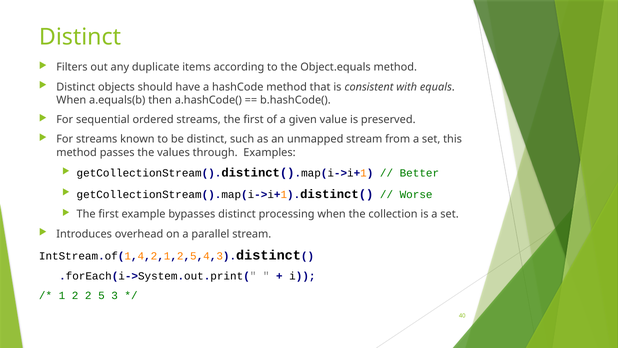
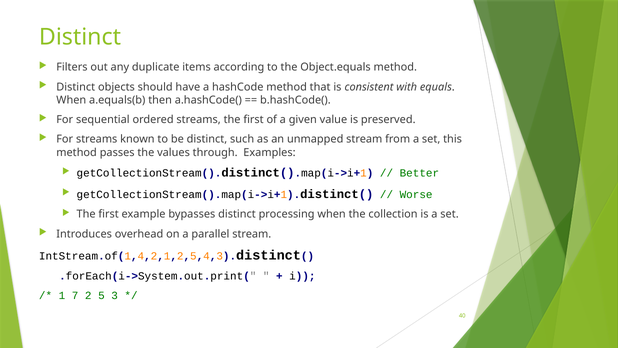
1 2: 2 -> 7 (75, 295)
